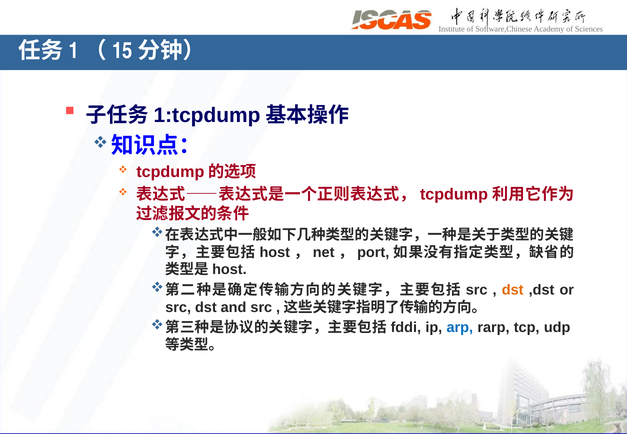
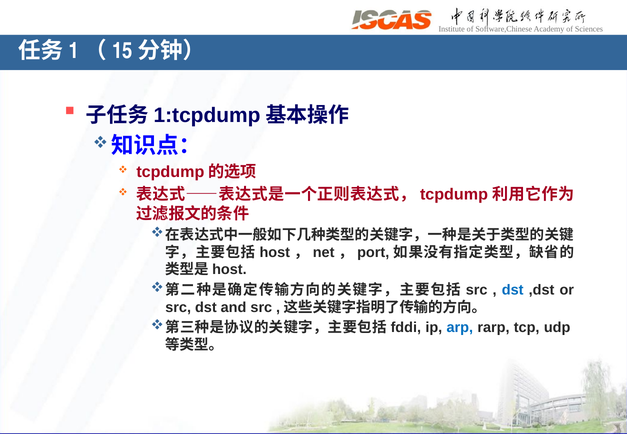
dst colour: orange -> blue (513, 290)
